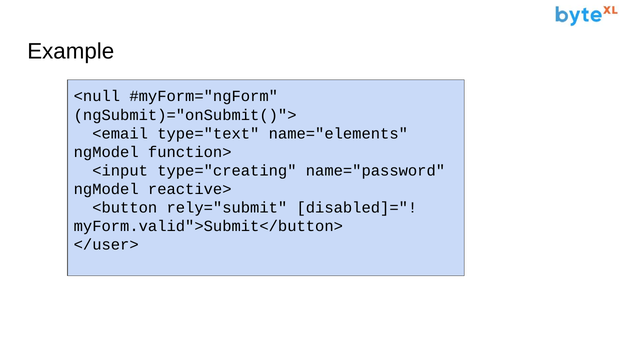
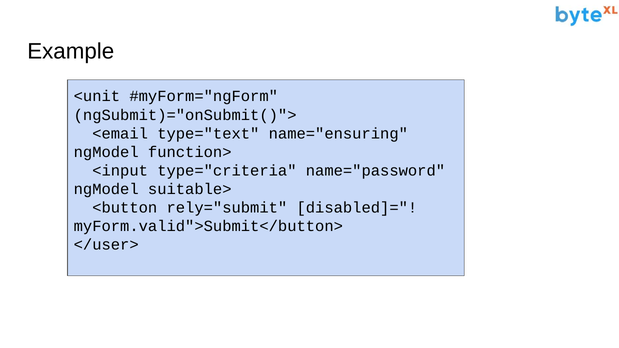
<null: <null -> <unit (97, 96)
name="elements: name="elements -> name="ensuring (338, 134)
type="creating: type="creating -> type="criteria (227, 171)
reactive>: reactive> -> suitable> (190, 189)
